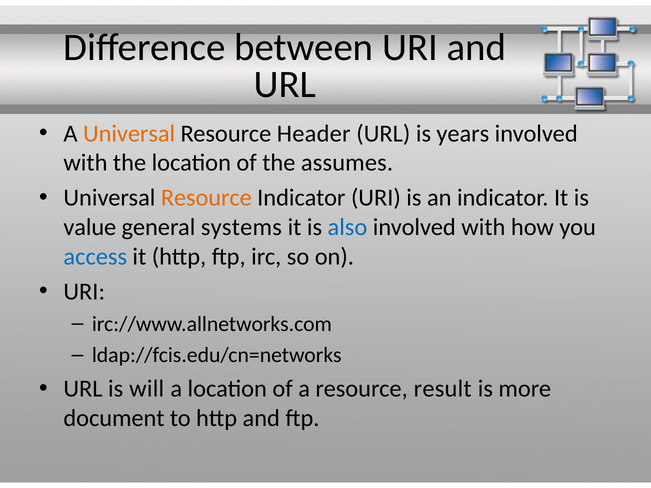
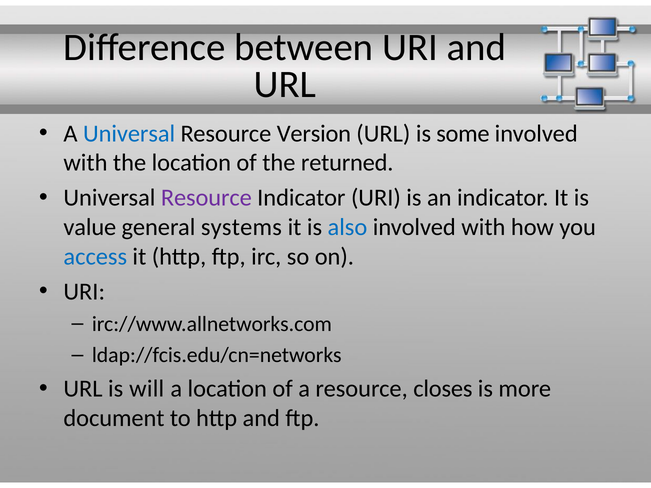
Universal colour: orange -> blue (129, 134)
Header: Header -> Version (314, 134)
years: years -> some (463, 134)
assumes: assumes -> returned (347, 163)
Resource colour: orange -> purple (206, 198)
result: result -> closes (443, 389)
